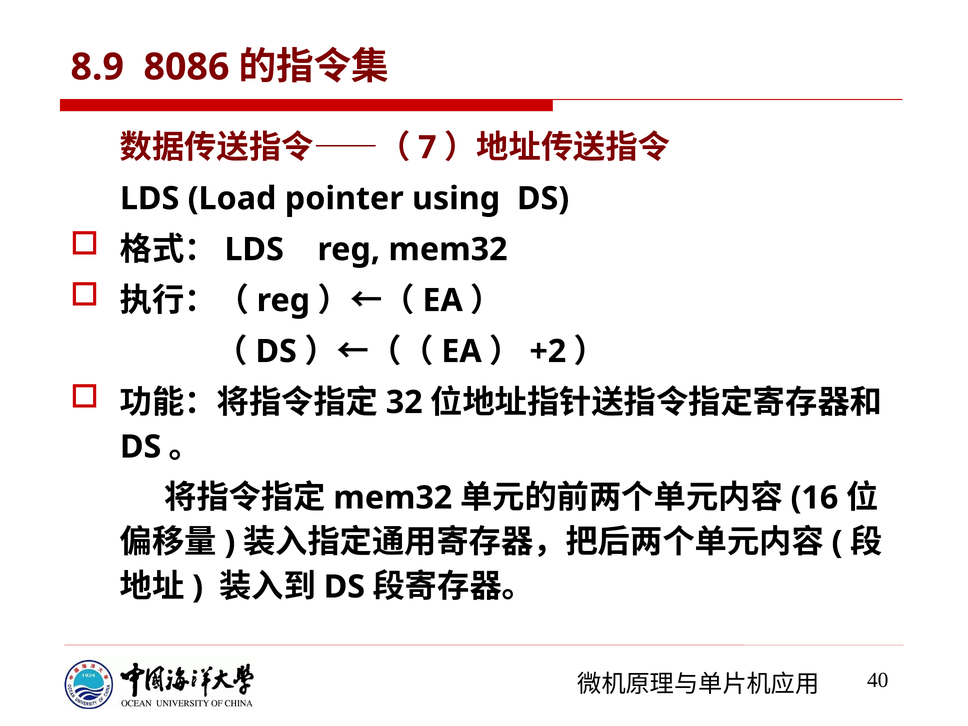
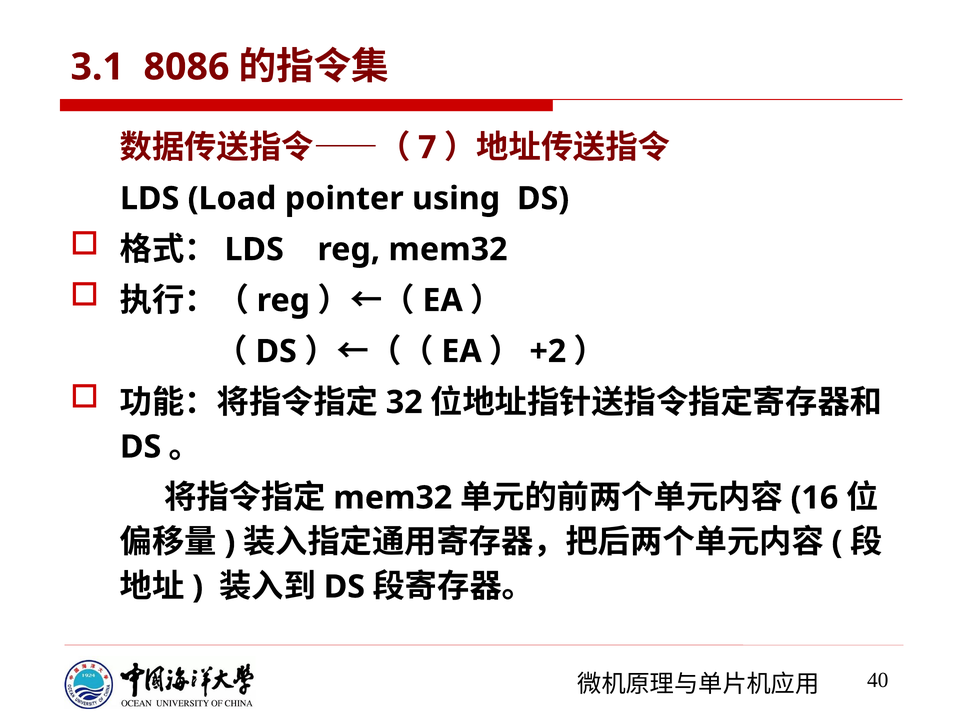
8.9: 8.9 -> 3.1 (97, 67)
